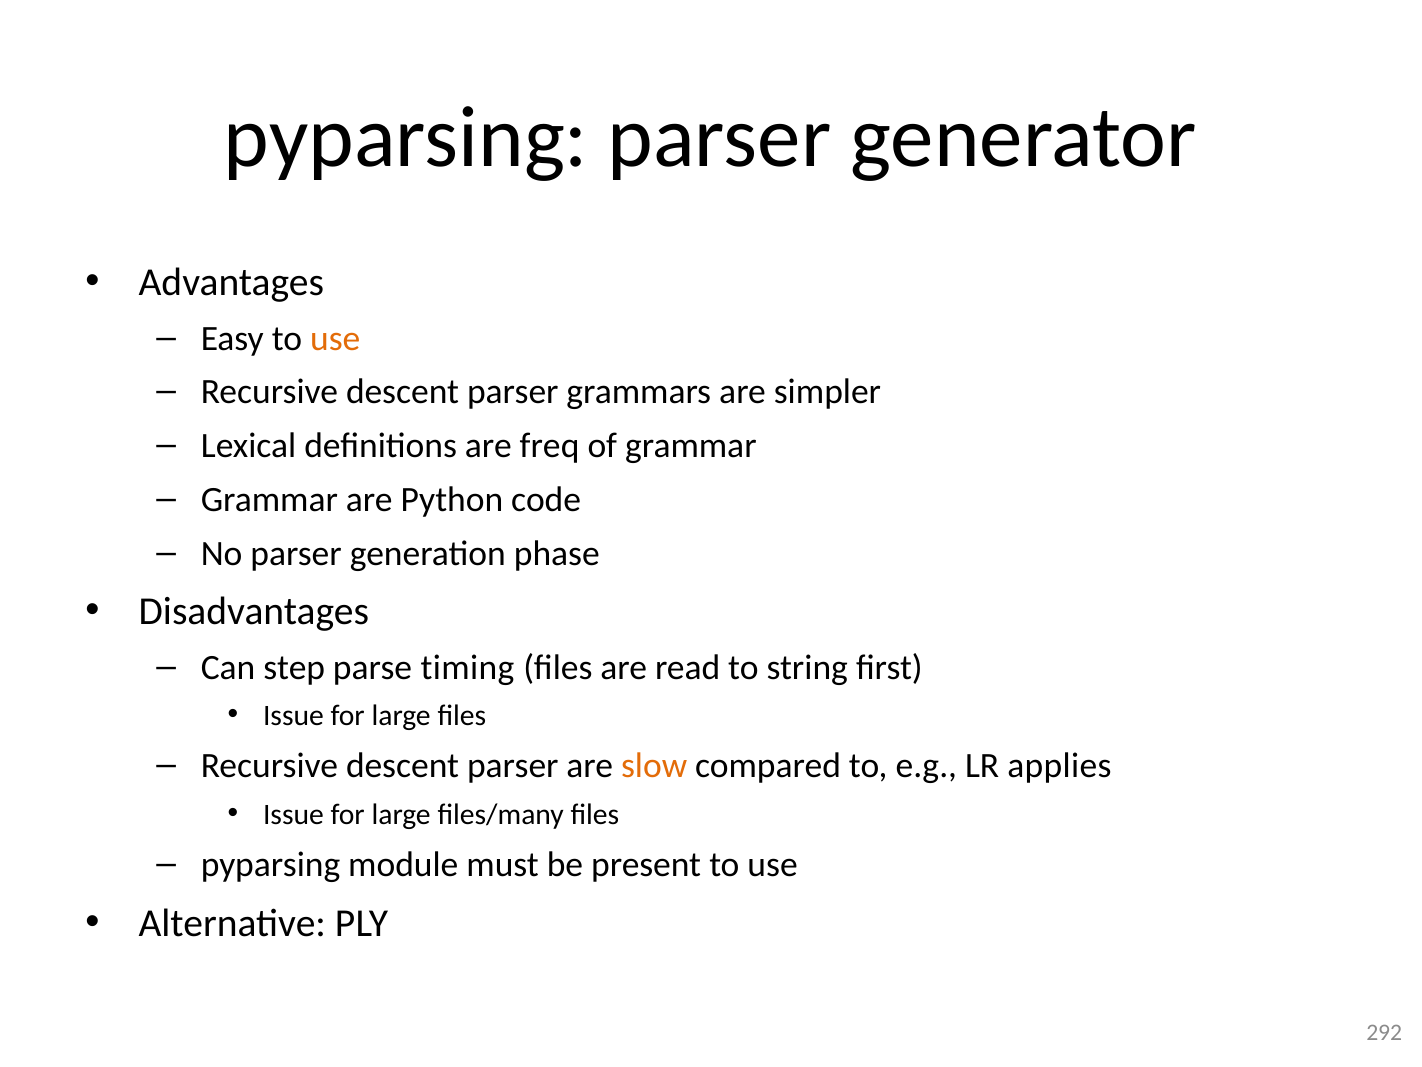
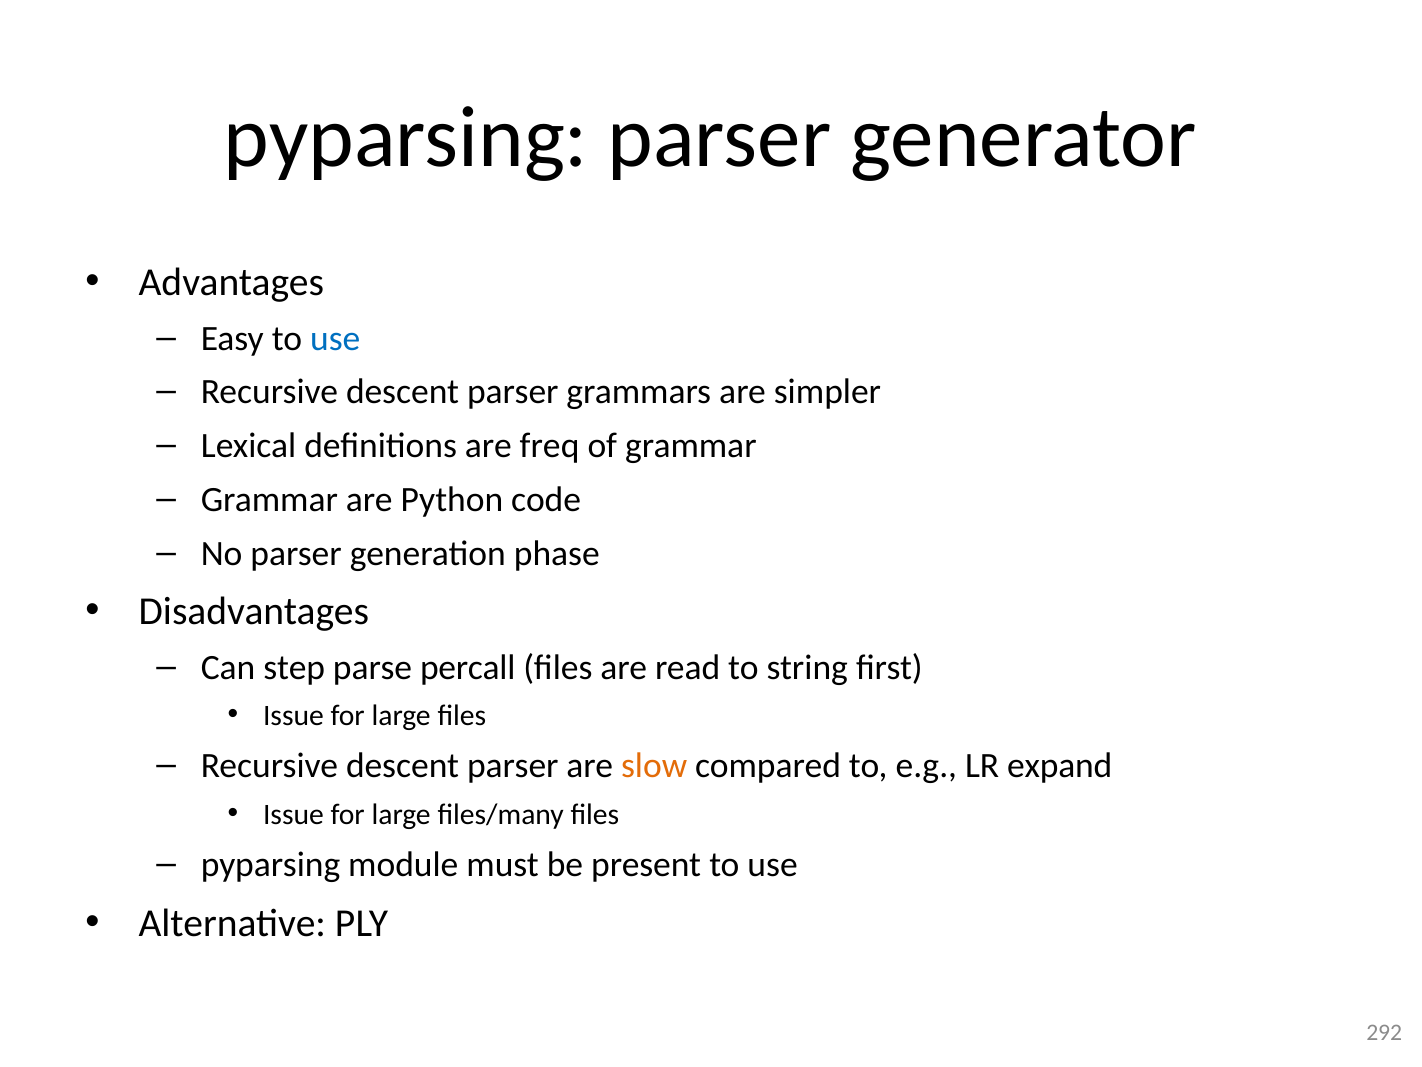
use colour: orange -> blue (335, 338)
timing: timing -> percall (468, 667)
applies: applies -> expand (1060, 766)
